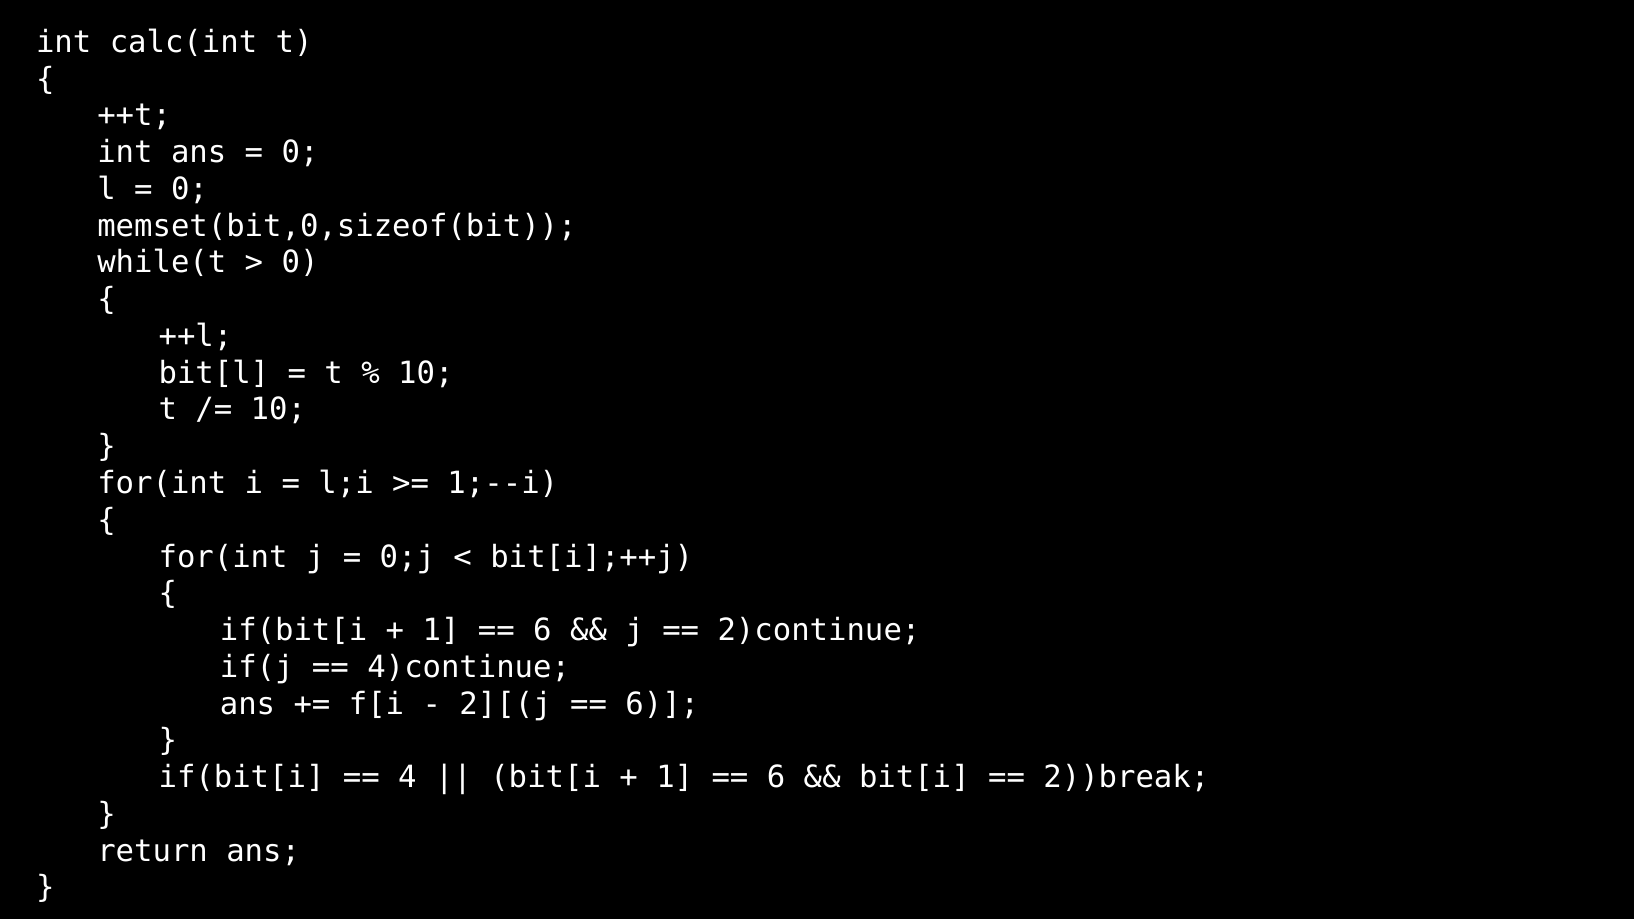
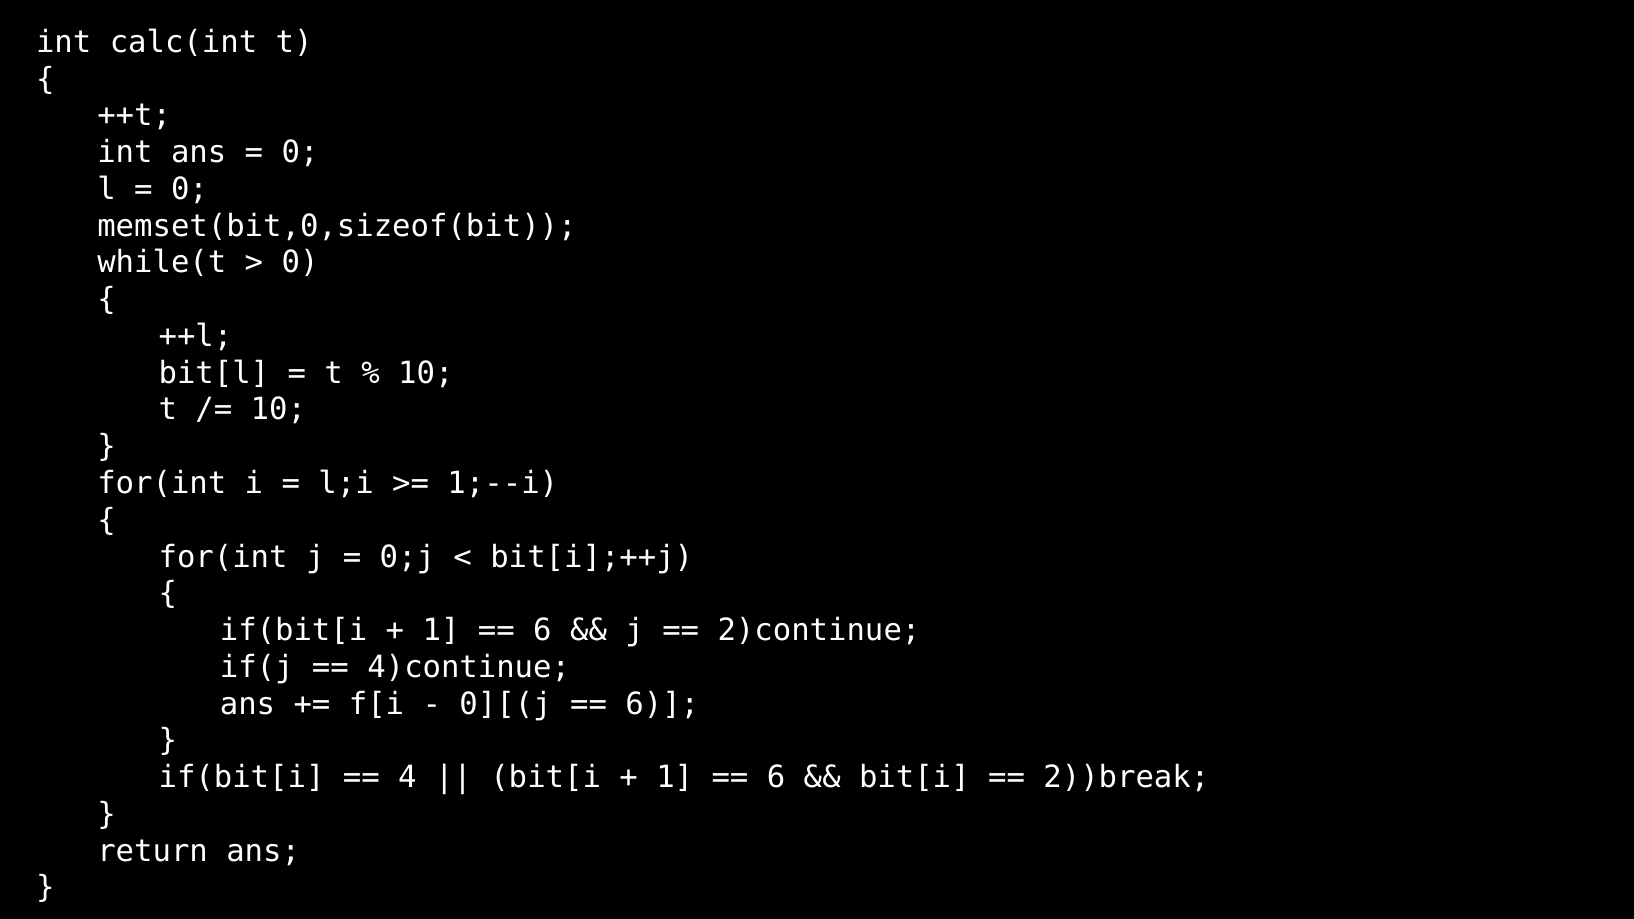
2][(j: 2][(j -> 0][(j (506, 704)
